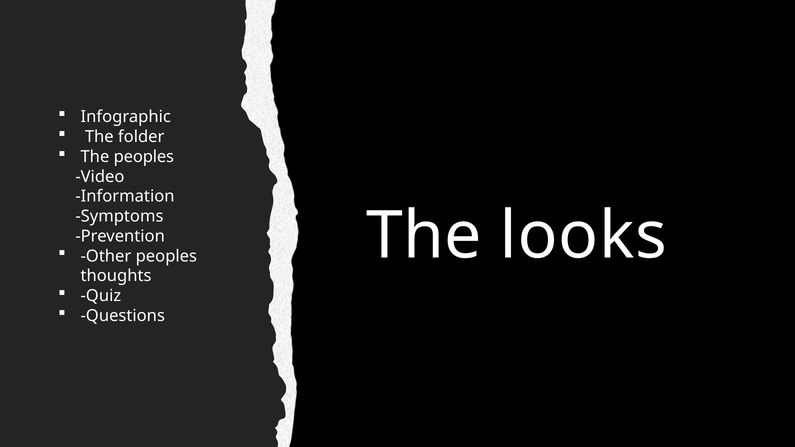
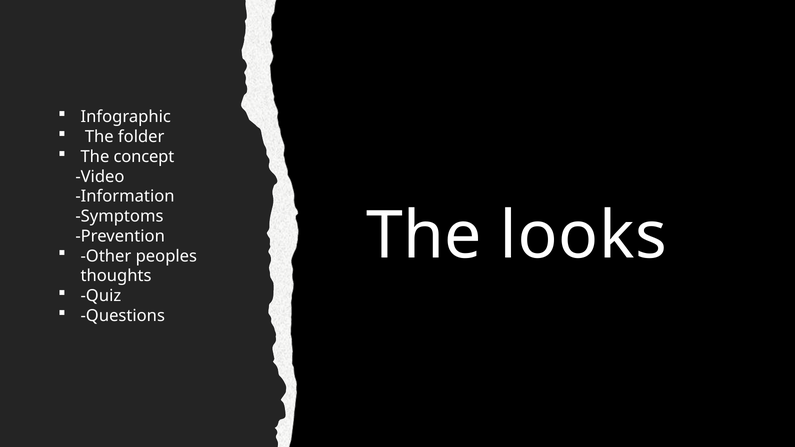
The peoples: peoples -> concept (144, 157)
